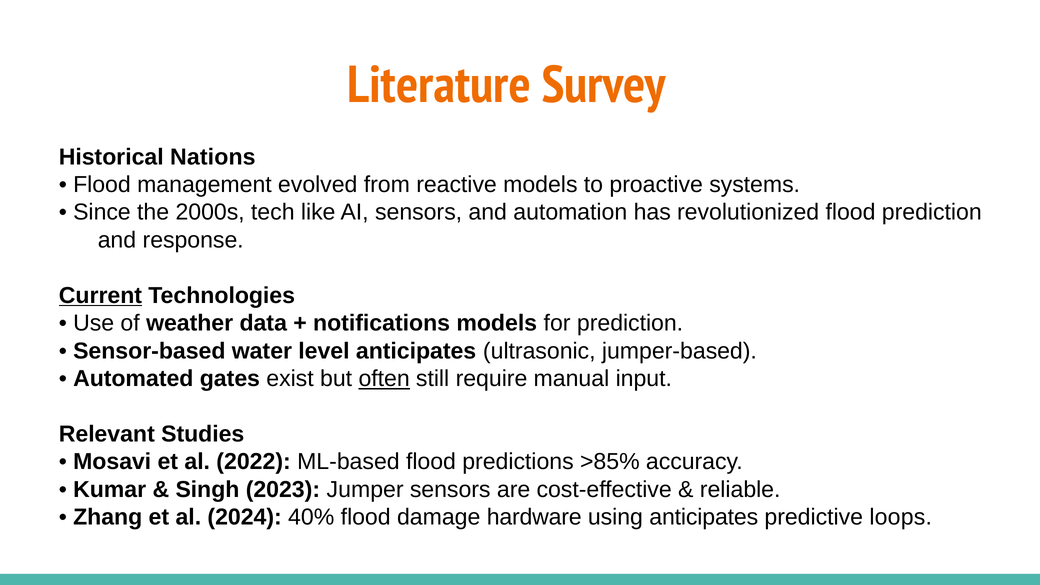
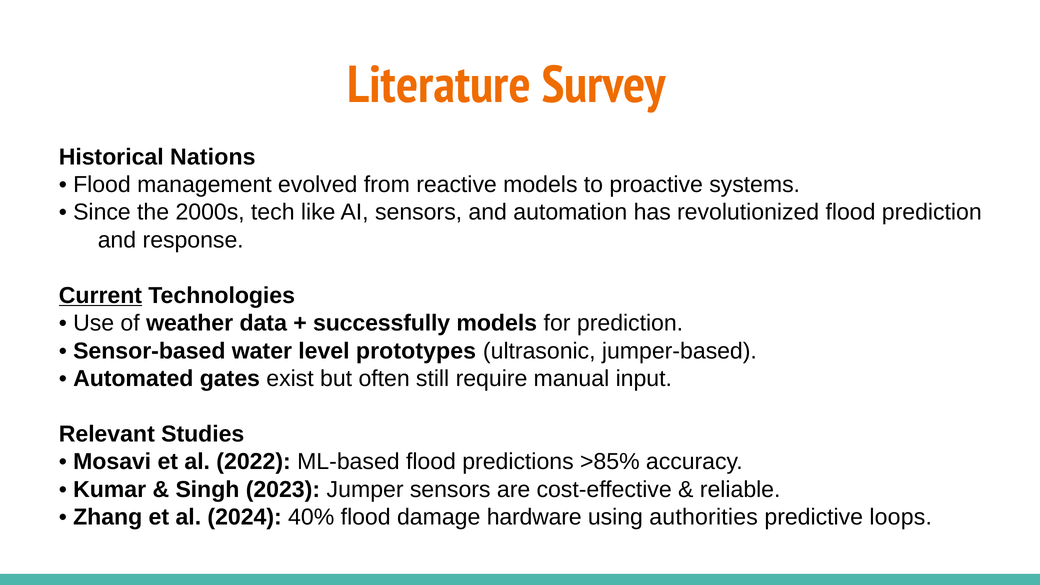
notifications: notifications -> successfully (382, 323)
level anticipates: anticipates -> prototypes (416, 351)
often underline: present -> none (384, 379)
using anticipates: anticipates -> authorities (704, 517)
